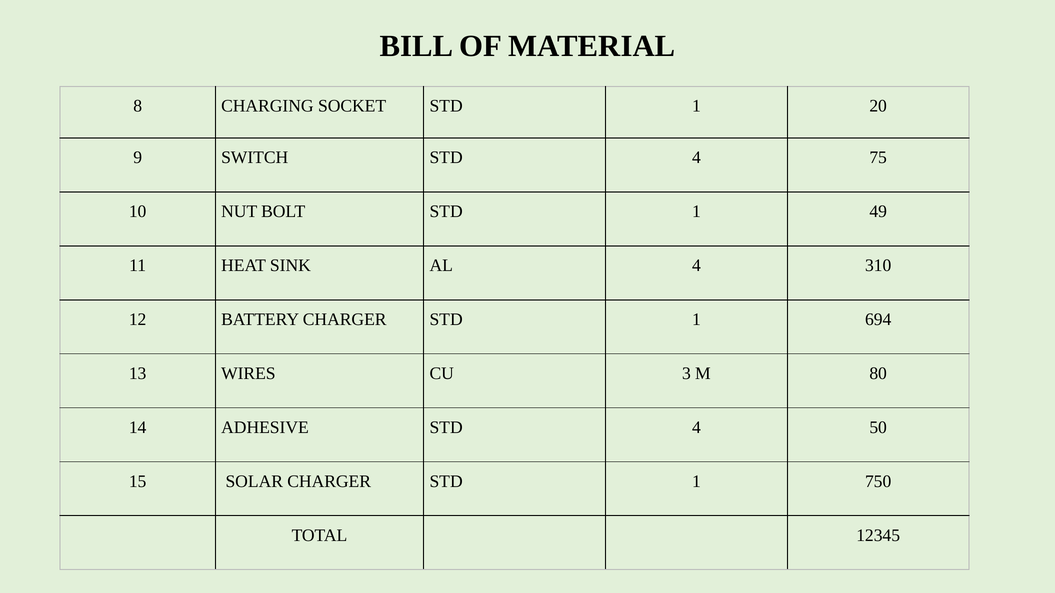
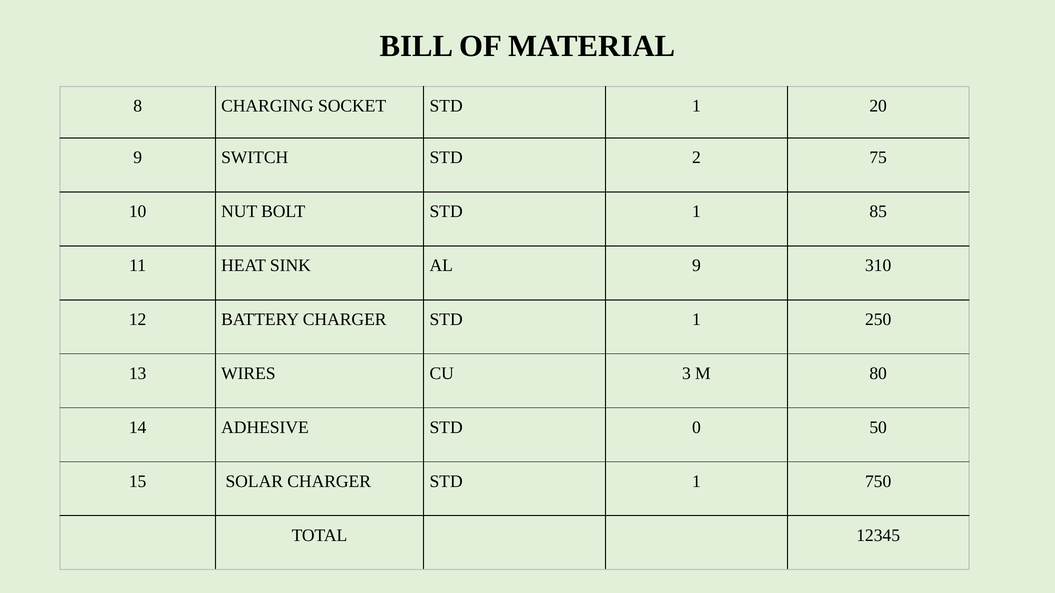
SWITCH STD 4: 4 -> 2 (696, 158)
49: 49 -> 85 (878, 212)
AL 4: 4 -> 9 (696, 266)
694: 694 -> 250 (878, 320)
ADHESIVE STD 4: 4 -> 0 (696, 428)
